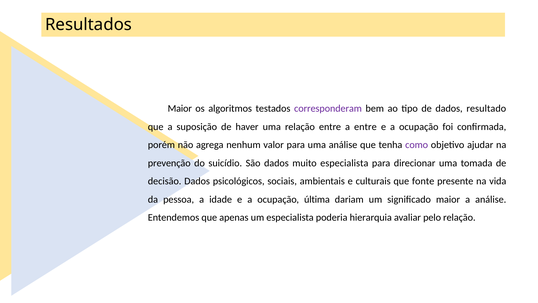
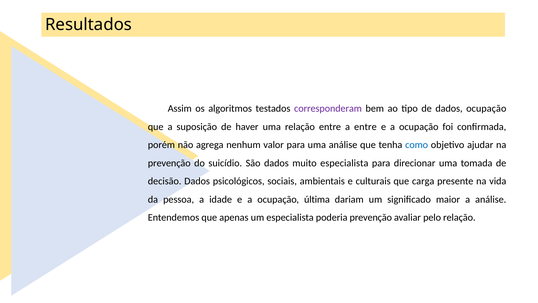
Maior: Maior -> Assim (180, 108)
dados resultado: resultado -> ocupação (486, 108)
como colour: purple -> blue (417, 145)
fonte: fonte -> carga (423, 181)
poderia hierarquia: hierarquia -> prevenção (371, 217)
